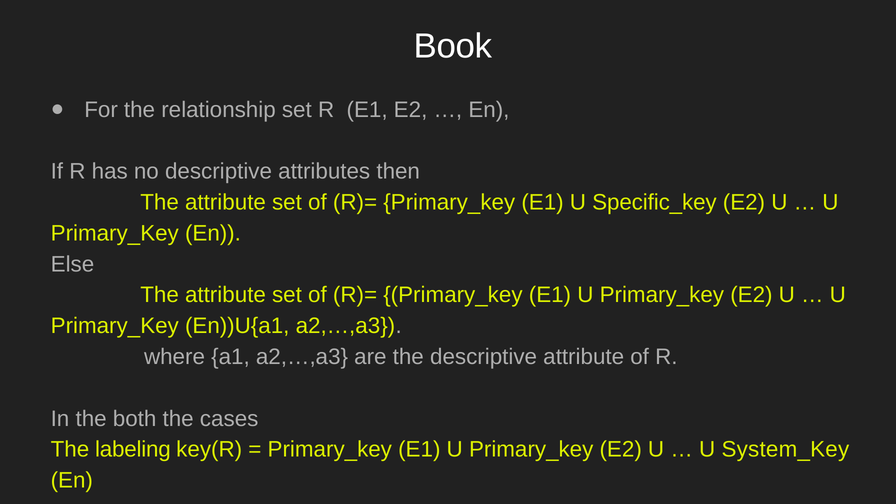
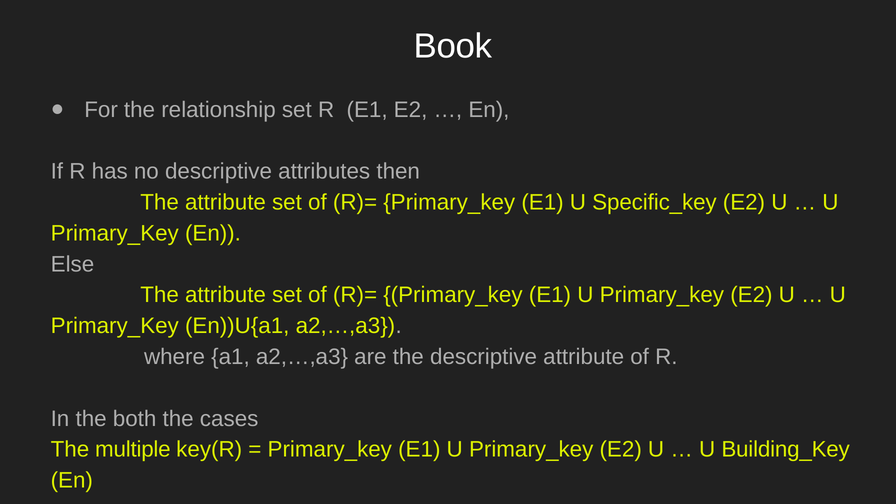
labeling: labeling -> multiple (133, 450)
System_Key: System_Key -> Building_Key (786, 450)
